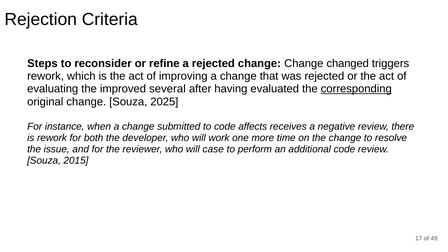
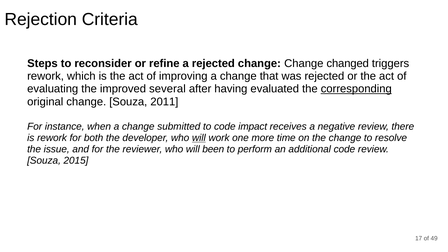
2025: 2025 -> 2011 (164, 102)
affects: affects -> impact (253, 127)
will underline: none -> present (199, 138)
case: case -> been (213, 149)
